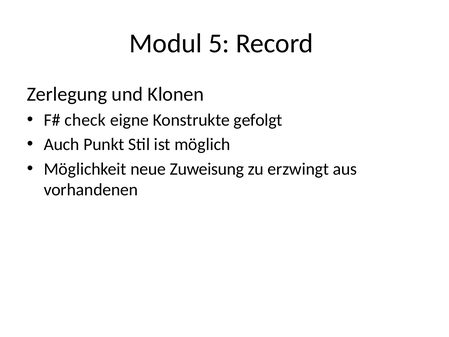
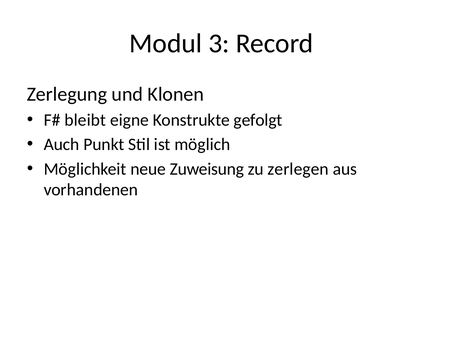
5: 5 -> 3 (219, 43)
check: check -> bleibt (85, 120)
erzwingt: erzwingt -> zerlegen (298, 169)
